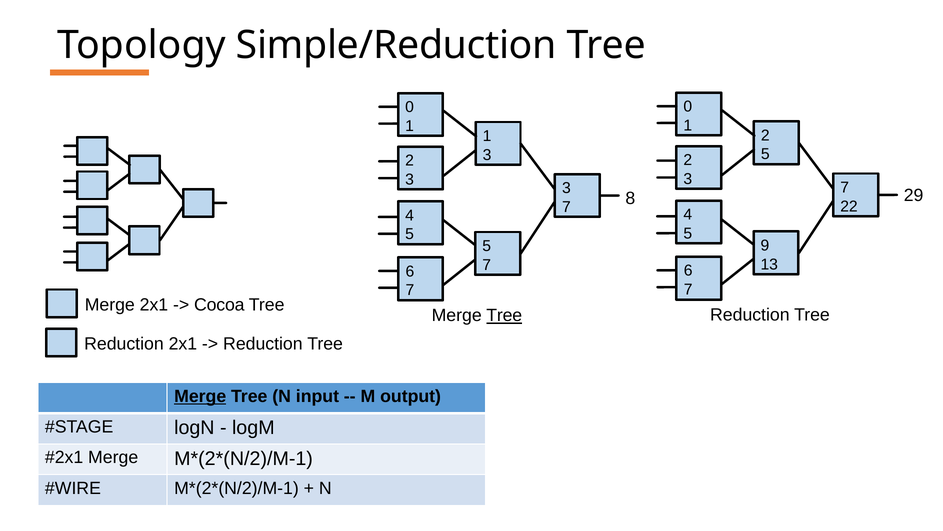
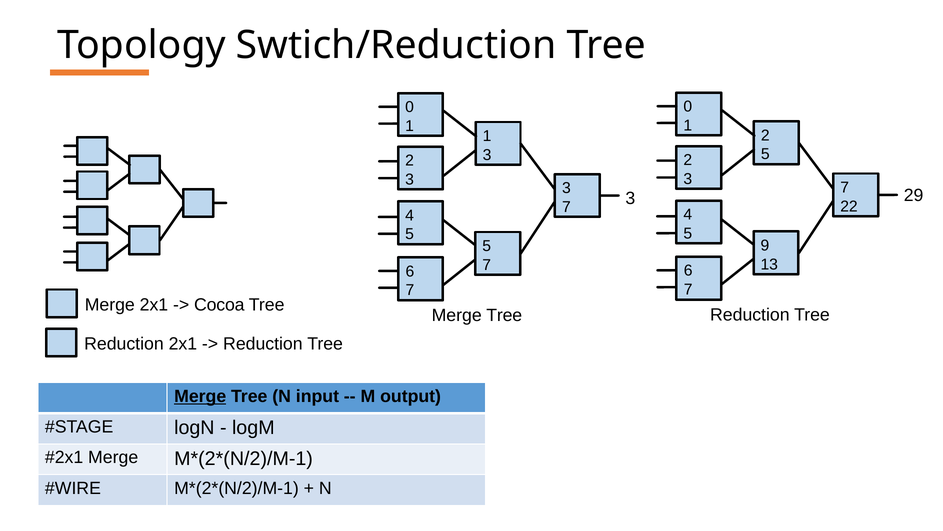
Simple/Reduction: Simple/Reduction -> Swtich/Reduction (396, 45)
8: 8 -> 3 (630, 198)
Tree underline: present -> none (504, 315)
